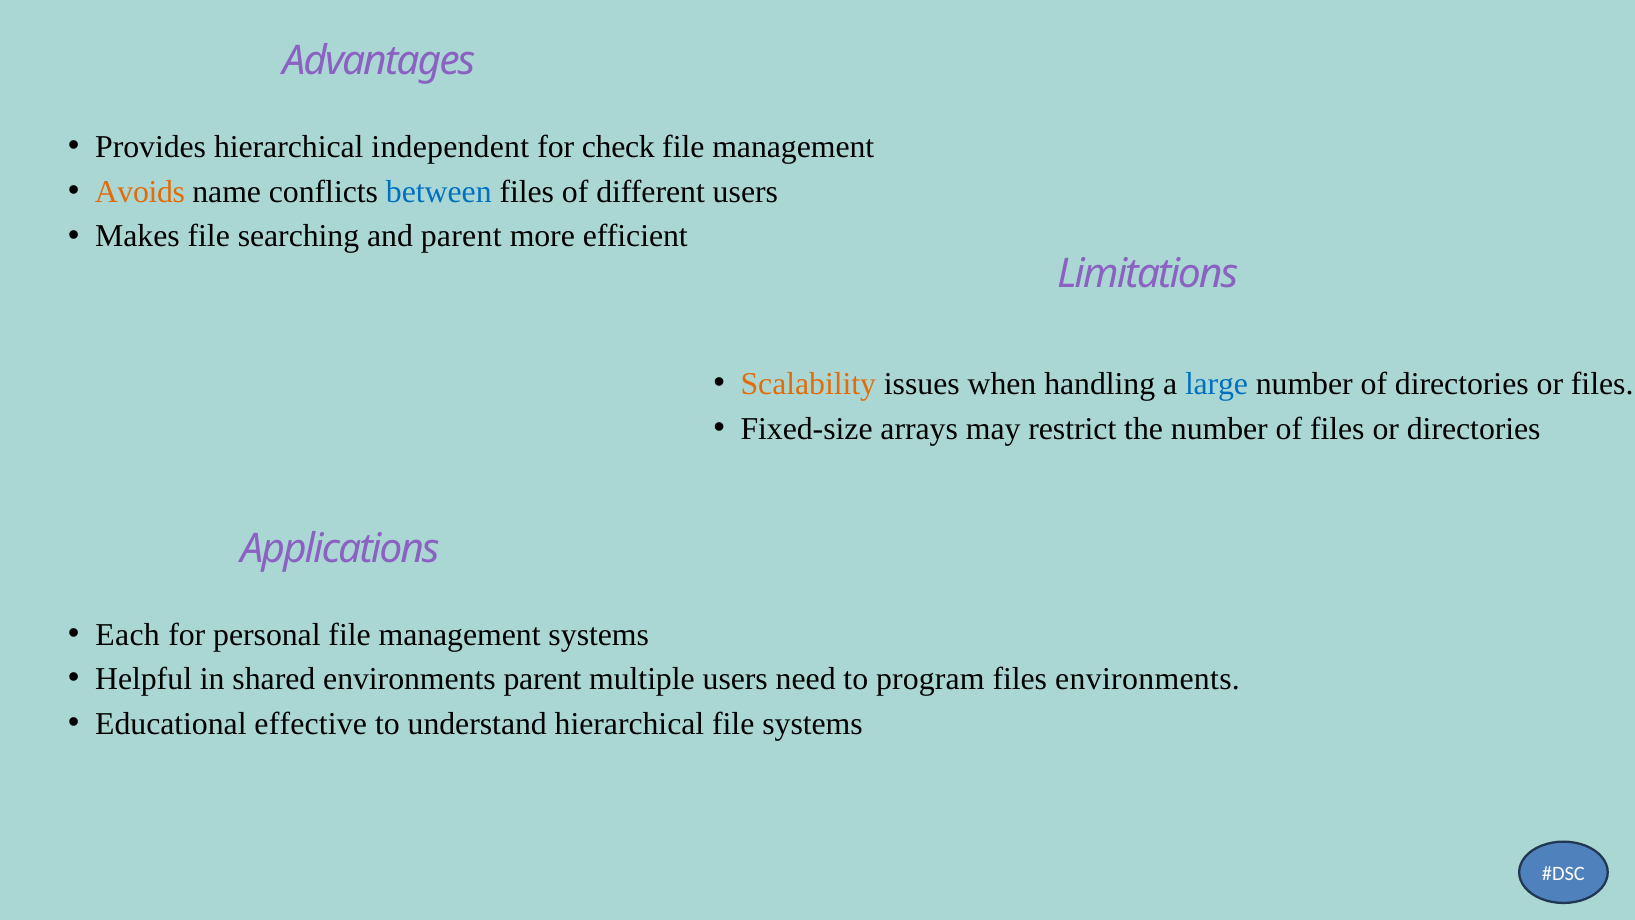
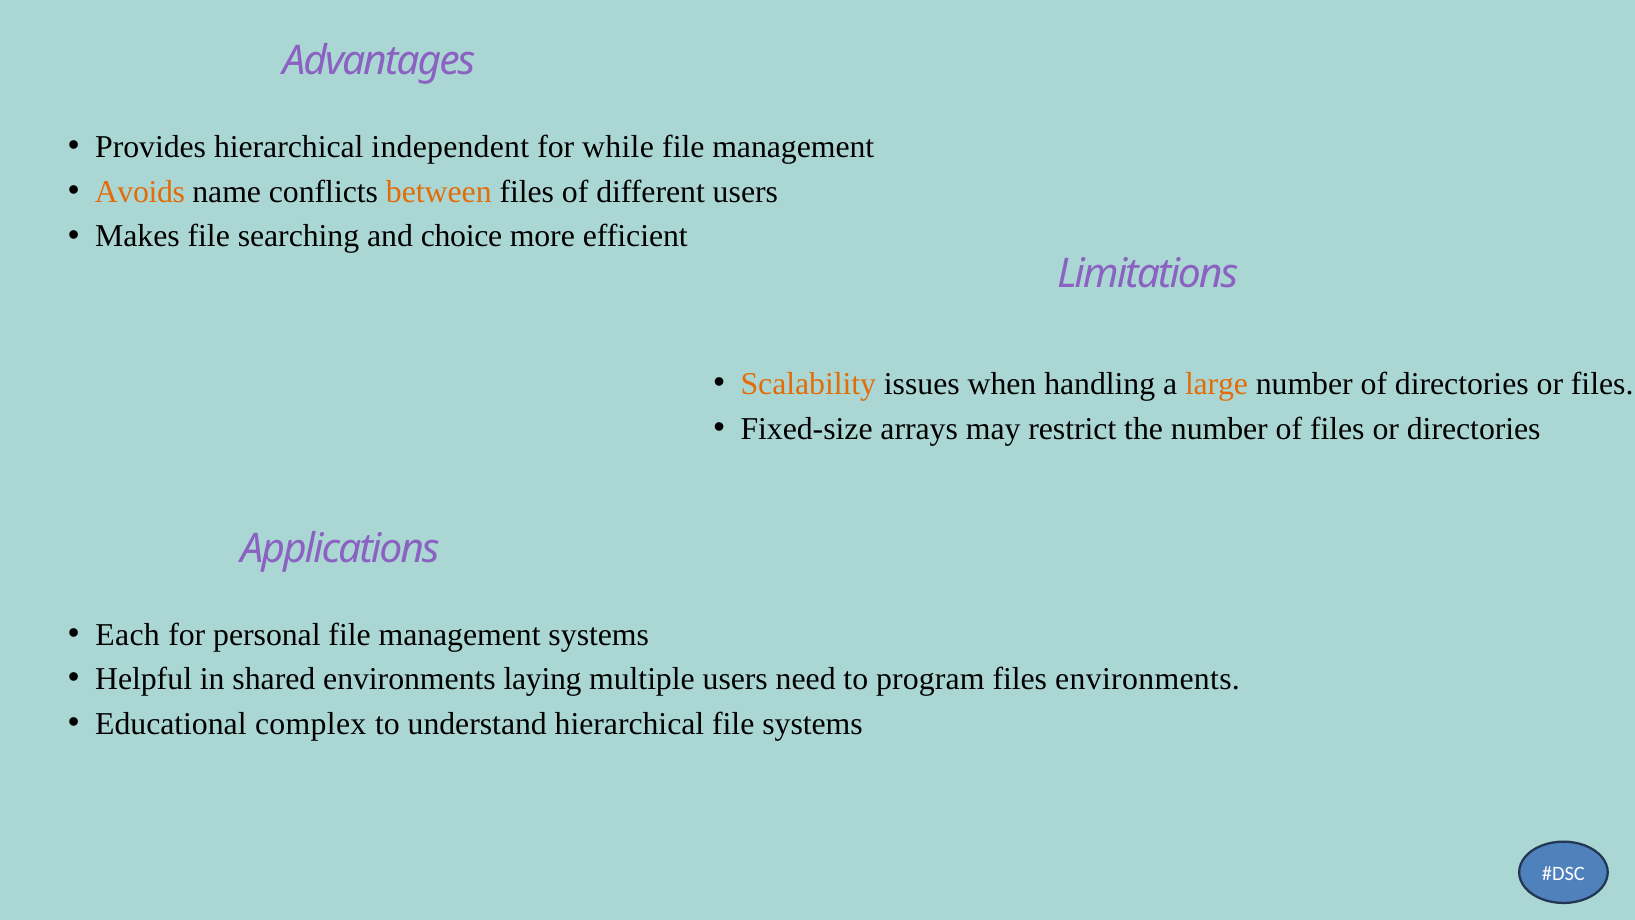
check: check -> while (618, 147)
between colour: blue -> orange (439, 192)
and parent: parent -> choice (461, 236)
large colour: blue -> orange (1217, 384)
environments parent: parent -> laying (543, 679)
effective: effective -> complex (311, 723)
